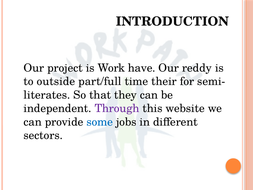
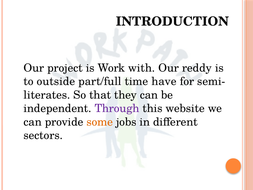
have: have -> with (142, 68)
their: their -> have (164, 81)
some colour: blue -> orange (100, 122)
